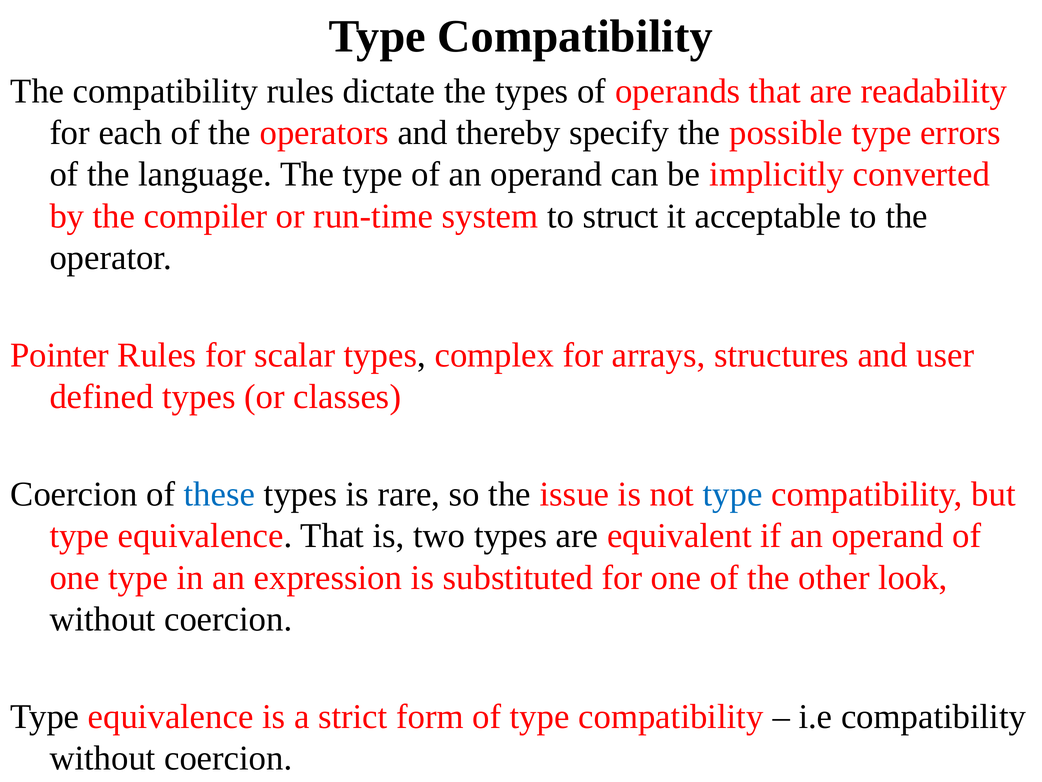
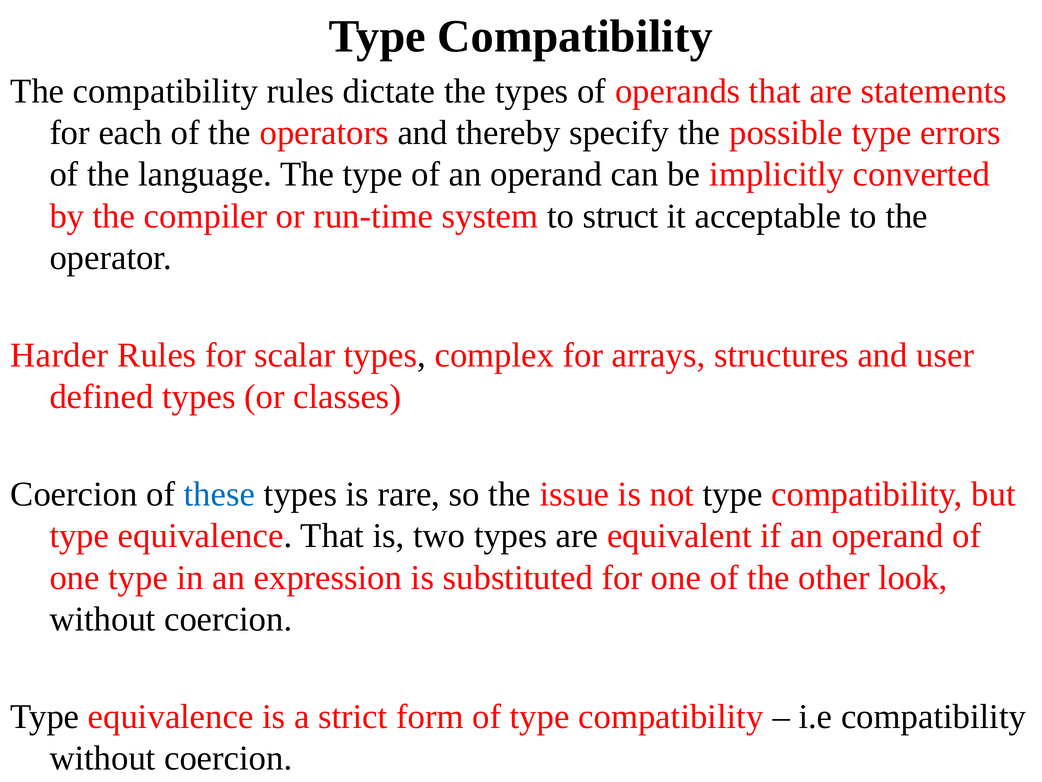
readability: readability -> statements (934, 91)
Pointer: Pointer -> Harder (59, 355)
type colour: blue -> black (733, 494)
